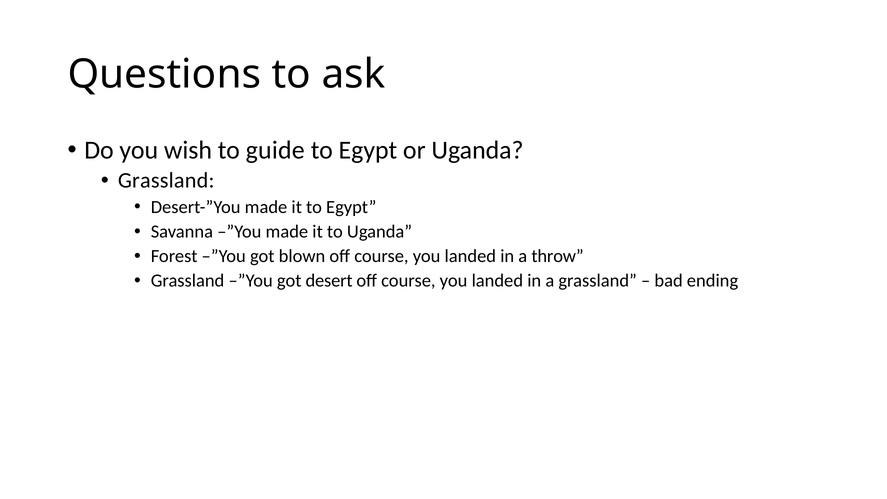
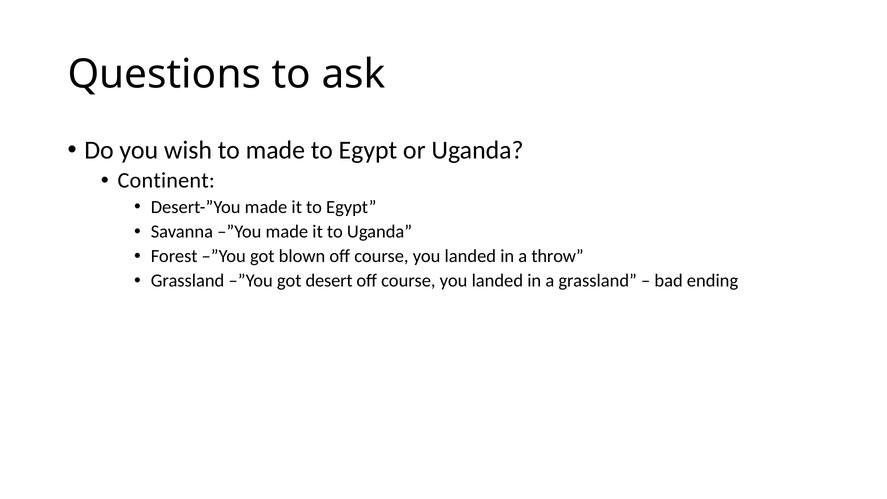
to guide: guide -> made (275, 150)
Grassland: Grassland -> Continent (166, 181)
